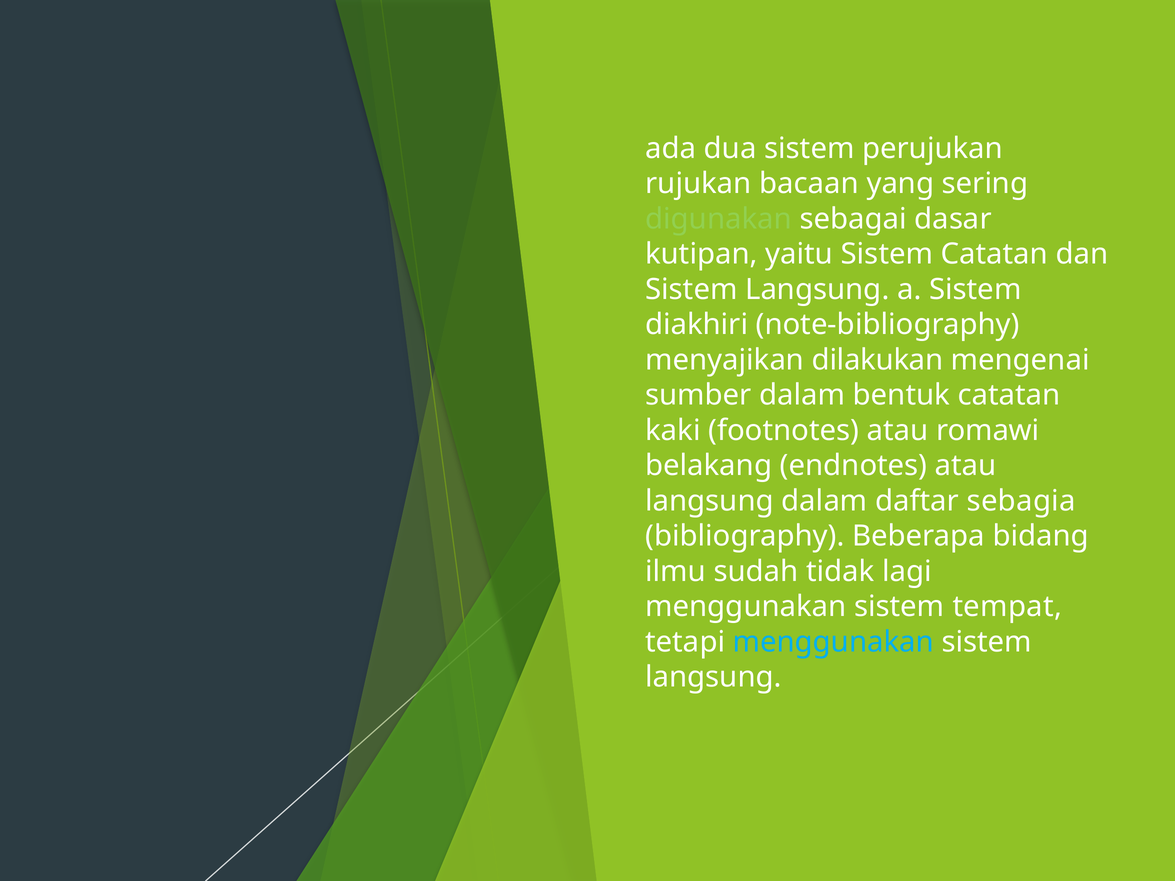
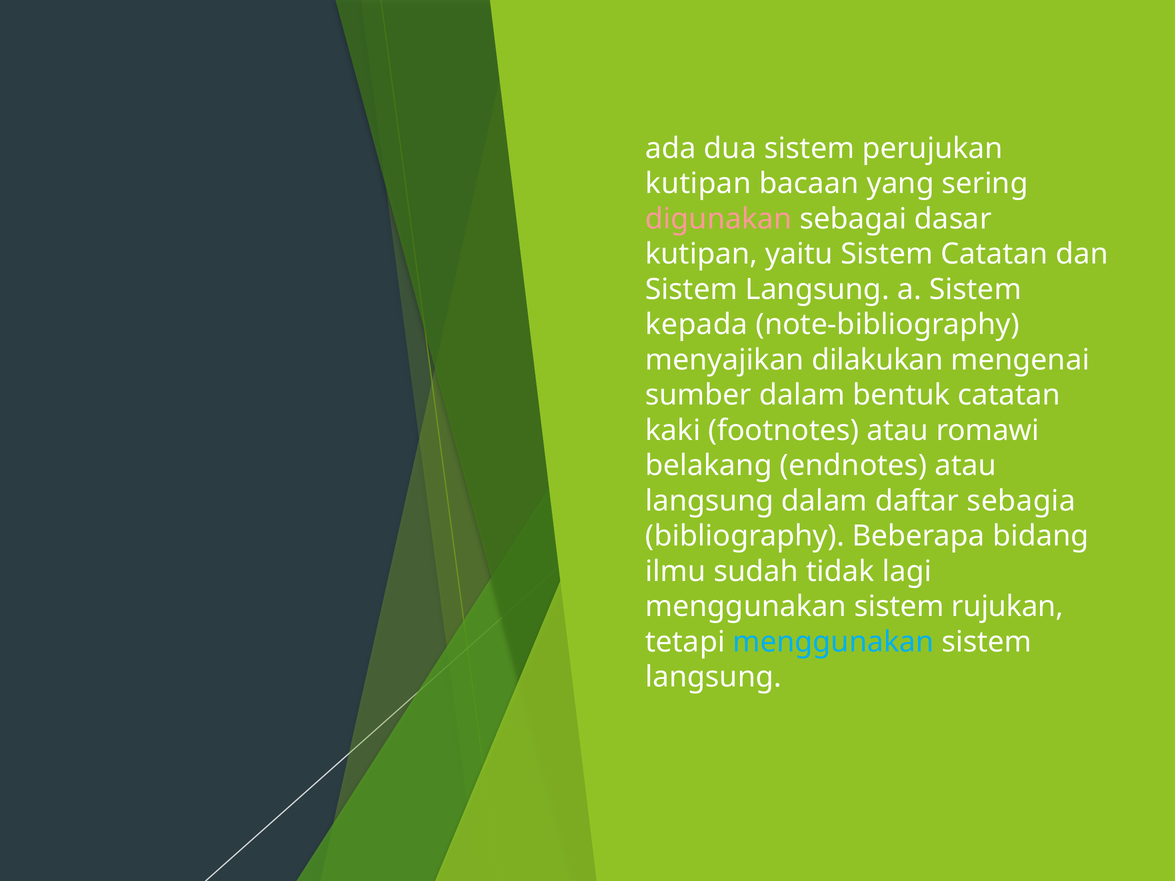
rujukan: rujukan -> kutipan (698, 184)
digunakan colour: light green -> pink (719, 219)
diakhiri: diakhiri -> kepada (697, 325)
tempat: tempat -> rujukan (1008, 607)
